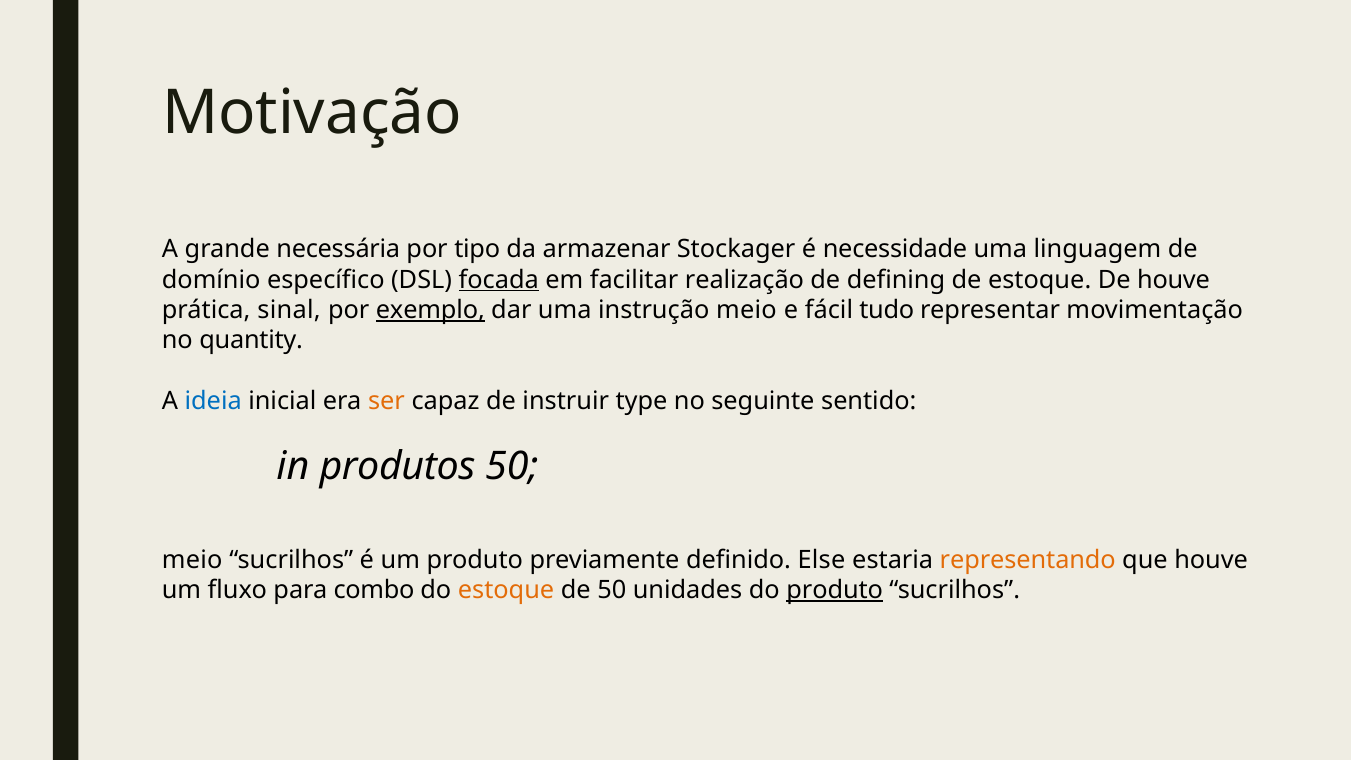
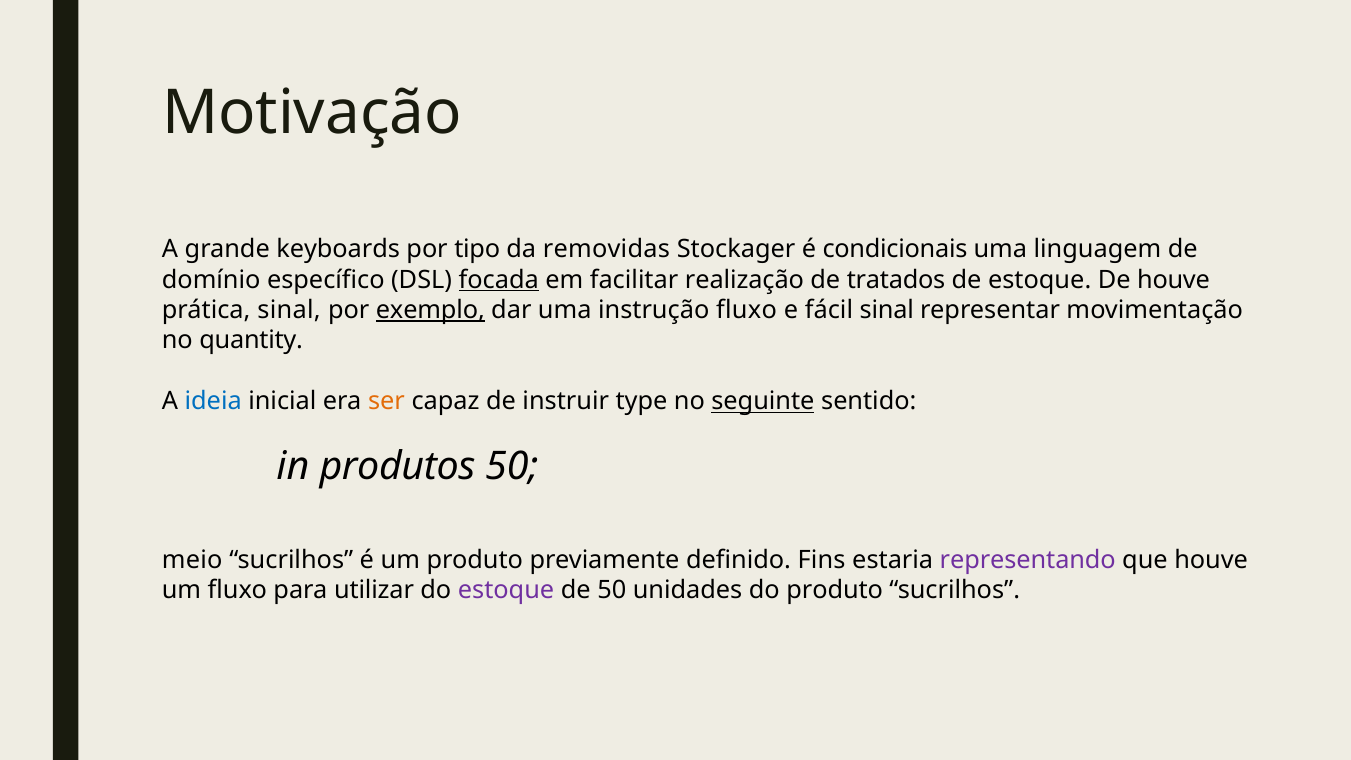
necessária: necessária -> keyboards (338, 249)
armazenar: armazenar -> removidas (606, 249)
necessidade: necessidade -> condicionais (895, 249)
defining: defining -> tratados (896, 280)
instrução meio: meio -> fluxo (747, 310)
fácil tudo: tudo -> sinal (887, 310)
seguinte underline: none -> present (763, 401)
Else: Else -> Fins (822, 560)
representando colour: orange -> purple (1028, 560)
combo: combo -> utilizar (374, 590)
estoque colour: orange -> purple (506, 590)
produto underline: present -> none (835, 590)
